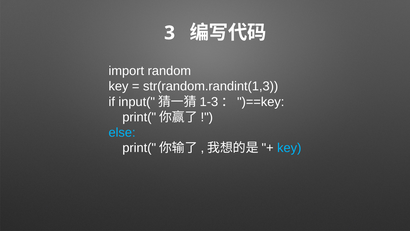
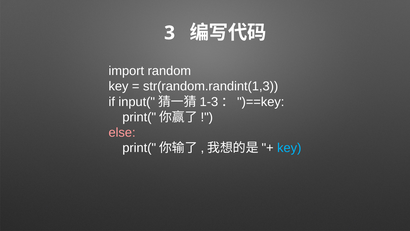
else colour: light blue -> pink (122, 132)
